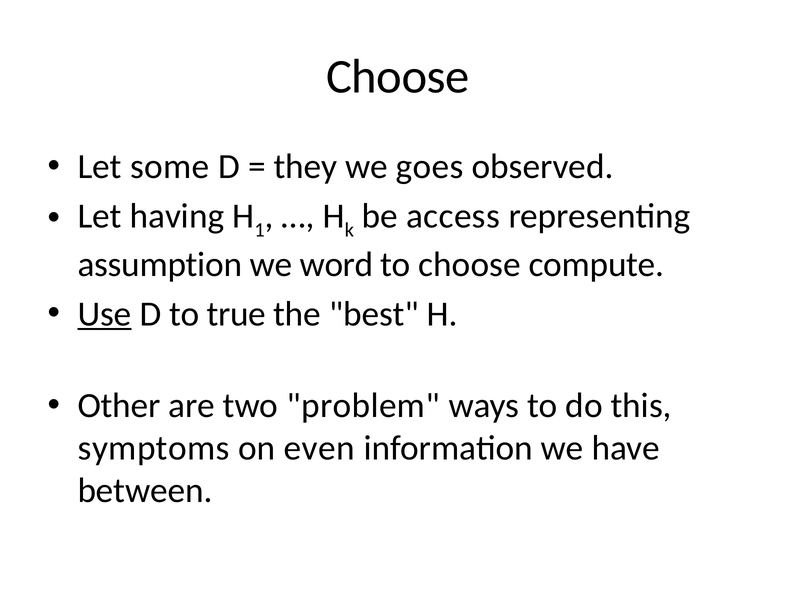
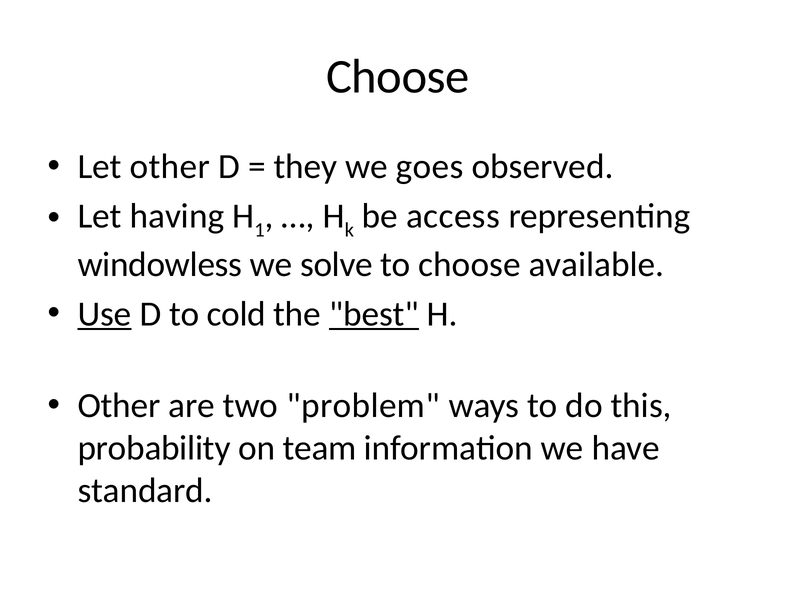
Let some: some -> other (170, 167)
assumption: assumption -> windowless (160, 265)
word: word -> solve (337, 265)
compute: compute -> available (596, 265)
true: true -> cold (236, 314)
best underline: none -> present (374, 314)
symptoms: symptoms -> probability (154, 448)
even: even -> team (320, 448)
between: between -> standard (145, 491)
